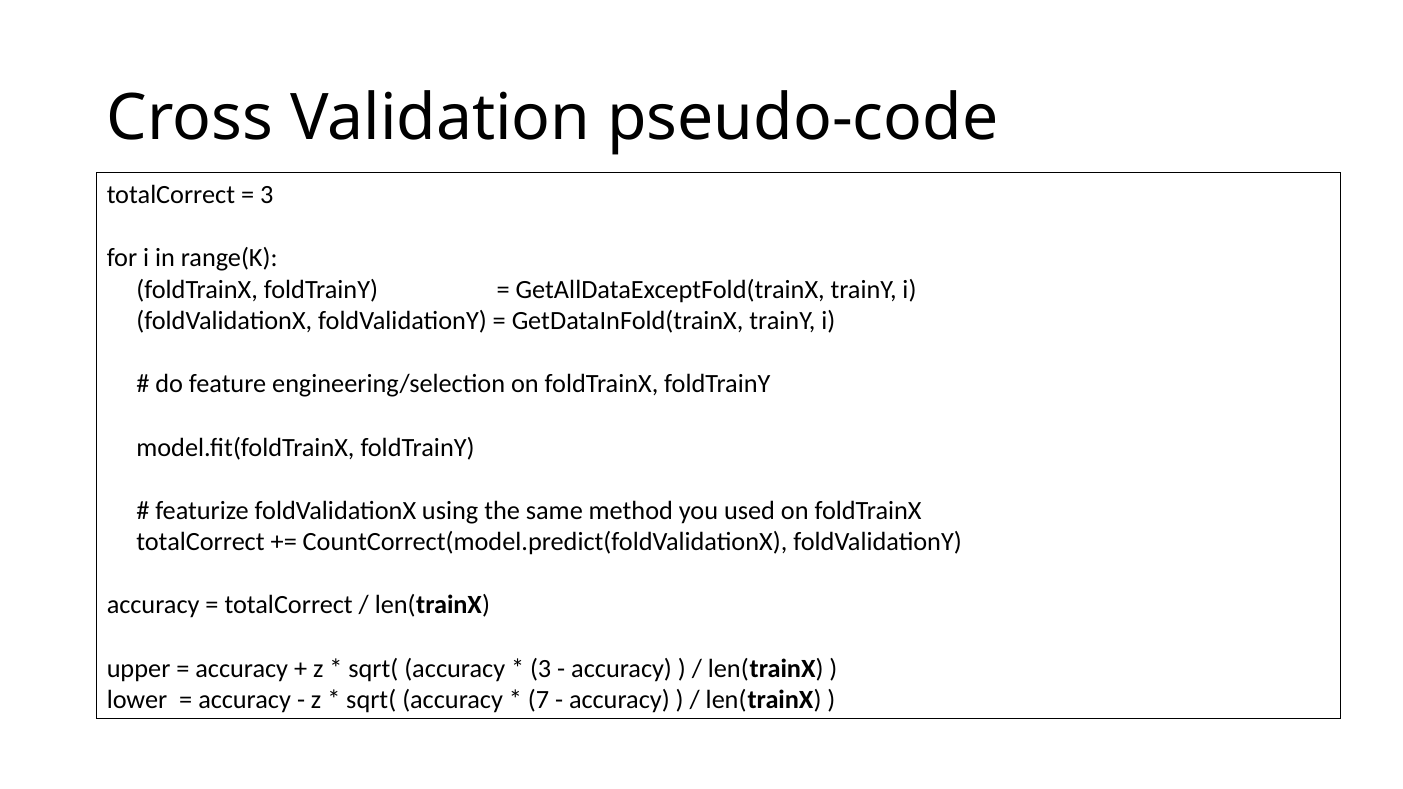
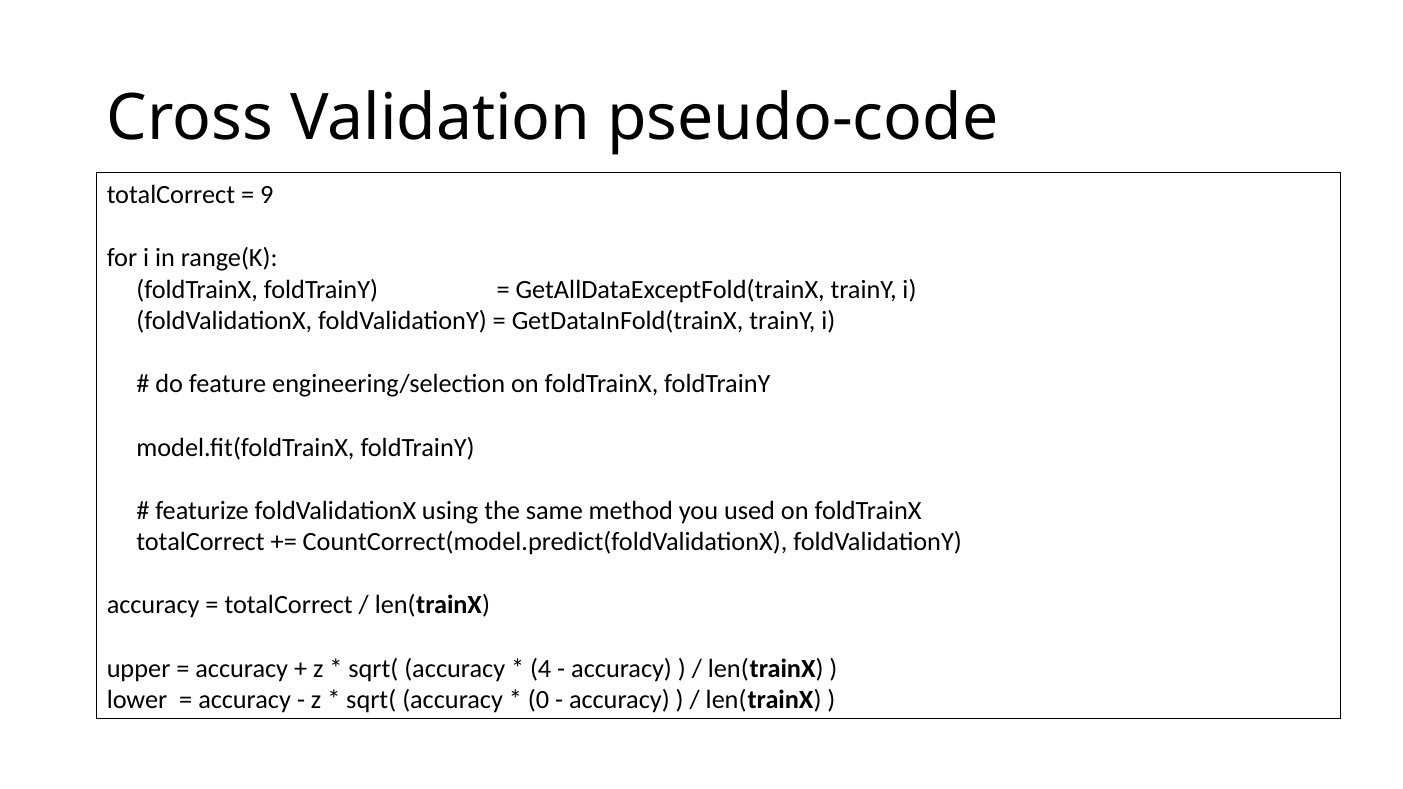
3: 3 -> 9 (267, 195)
3: 3 -> 4 (541, 668)
7: 7 -> 0 (538, 700)
